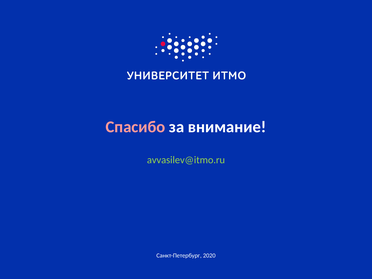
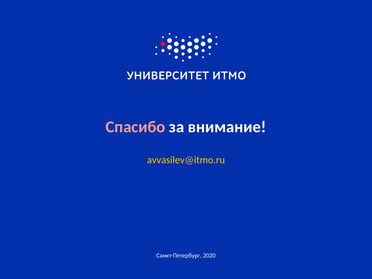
avvasilev@itmo.ru colour: light green -> yellow (186, 160)
